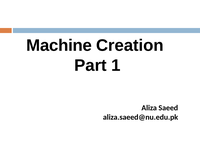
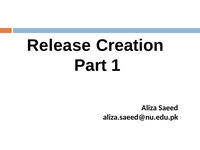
Machine: Machine -> Release (59, 45)
